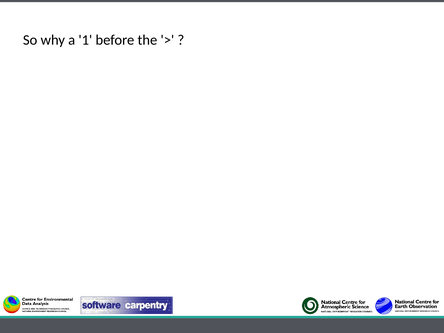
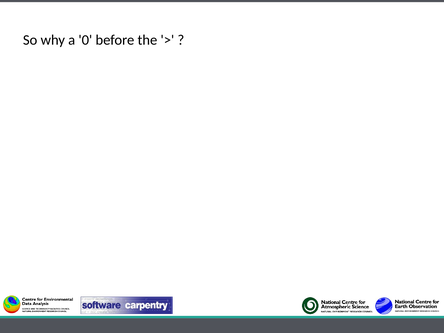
1: 1 -> 0 (85, 40)
